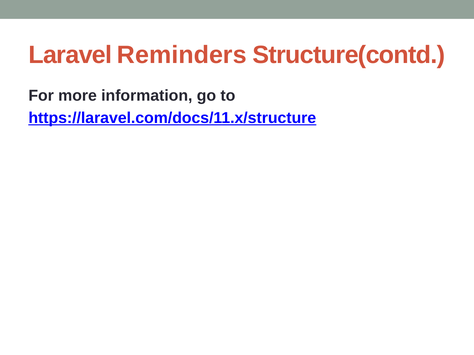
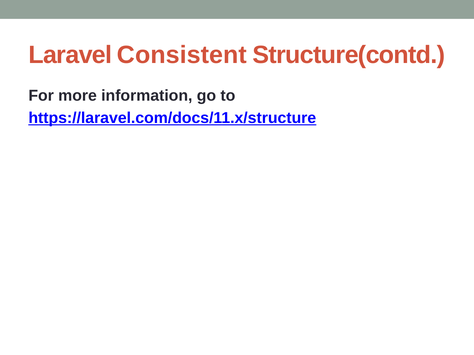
Reminders: Reminders -> Consistent (182, 55)
